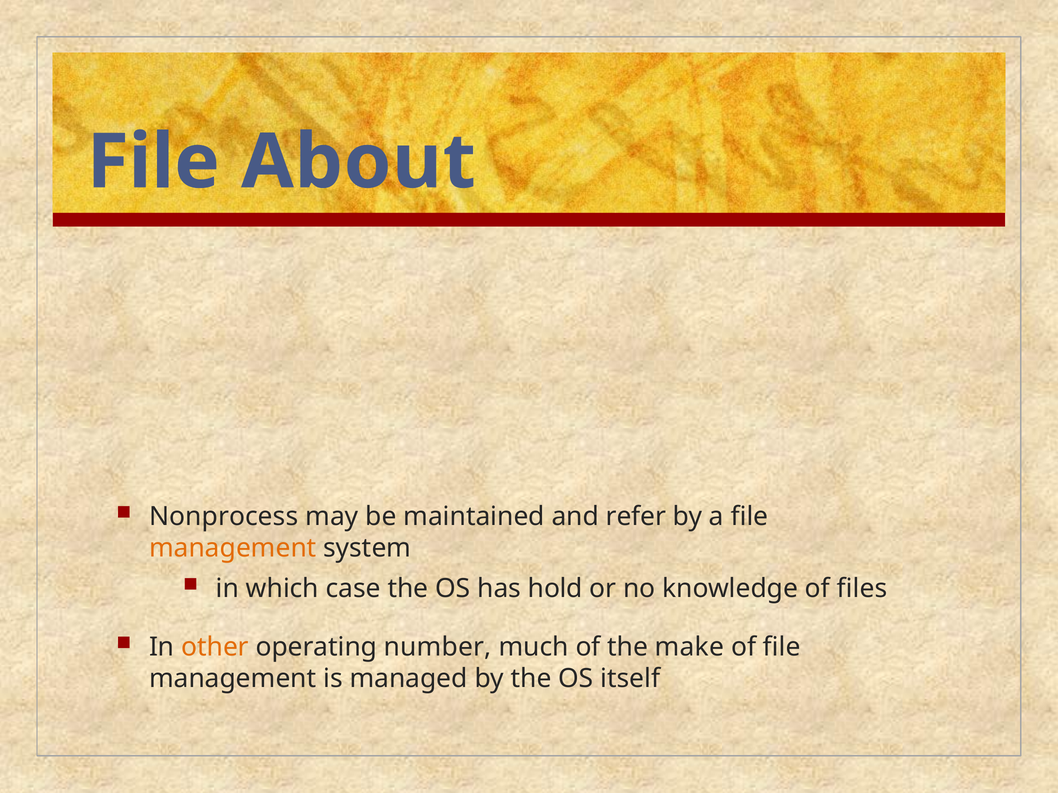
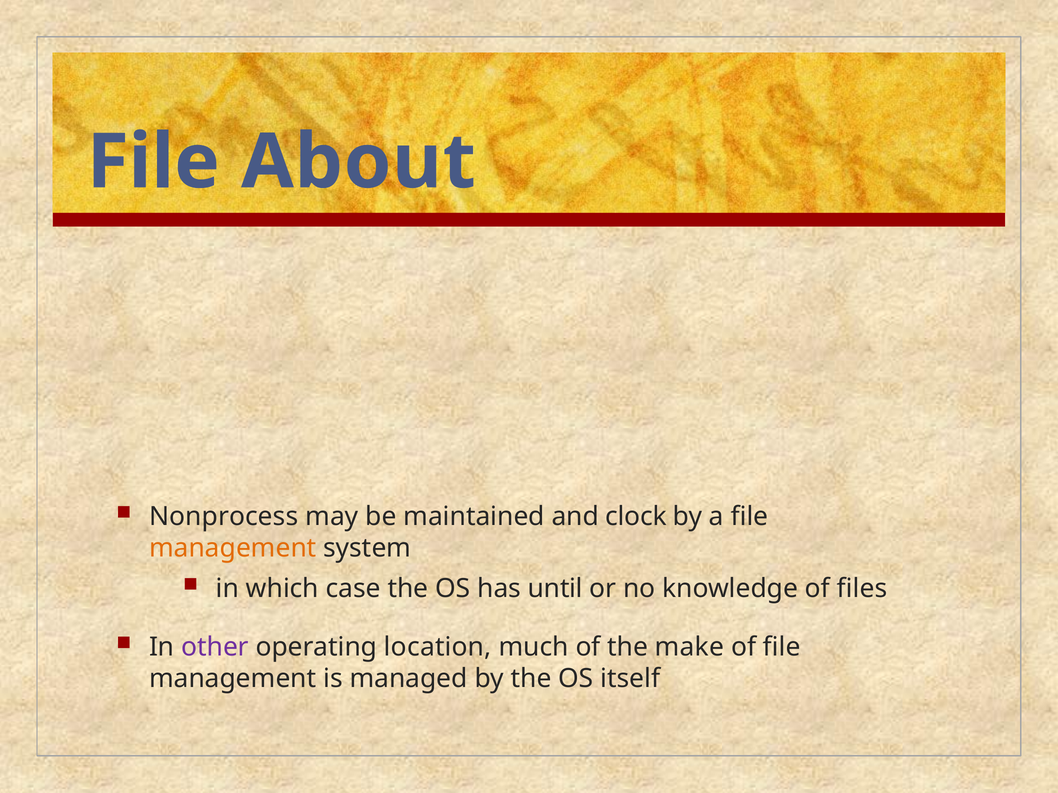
refer: refer -> clock (636, 517)
hold: hold -> until (555, 589)
other colour: orange -> purple (215, 647)
number: number -> location (438, 647)
